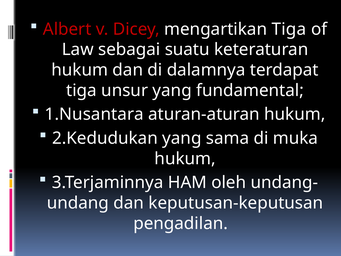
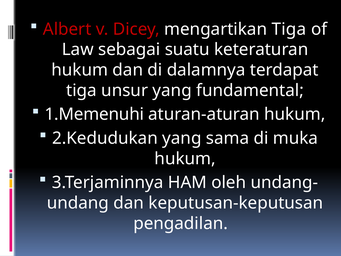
1.Nusantara: 1.Nusantara -> 1.Memenuhi (94, 114)
